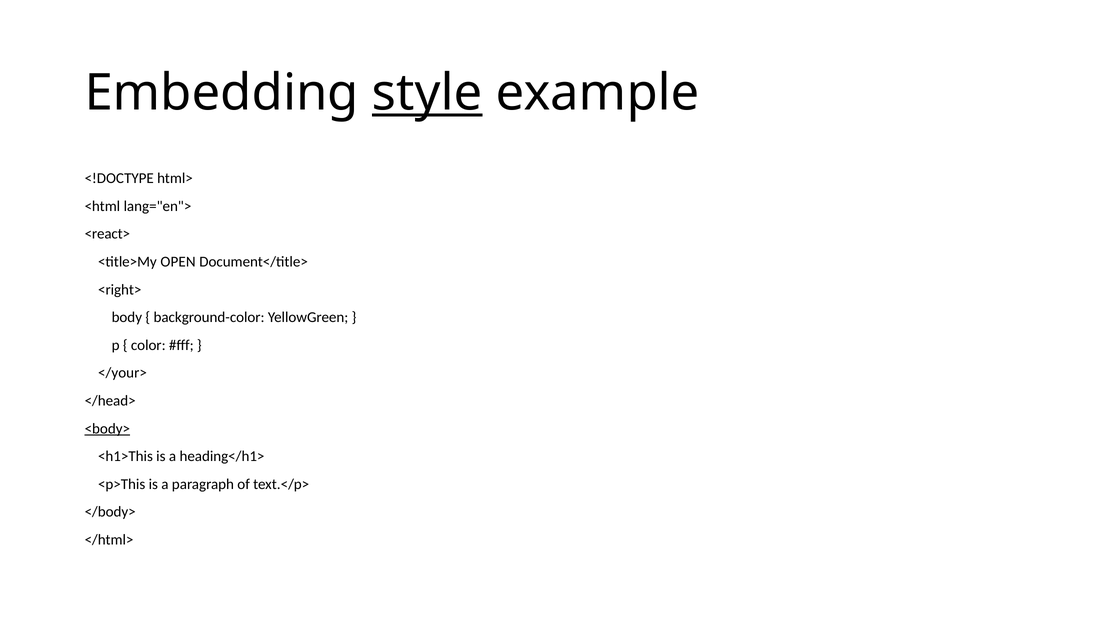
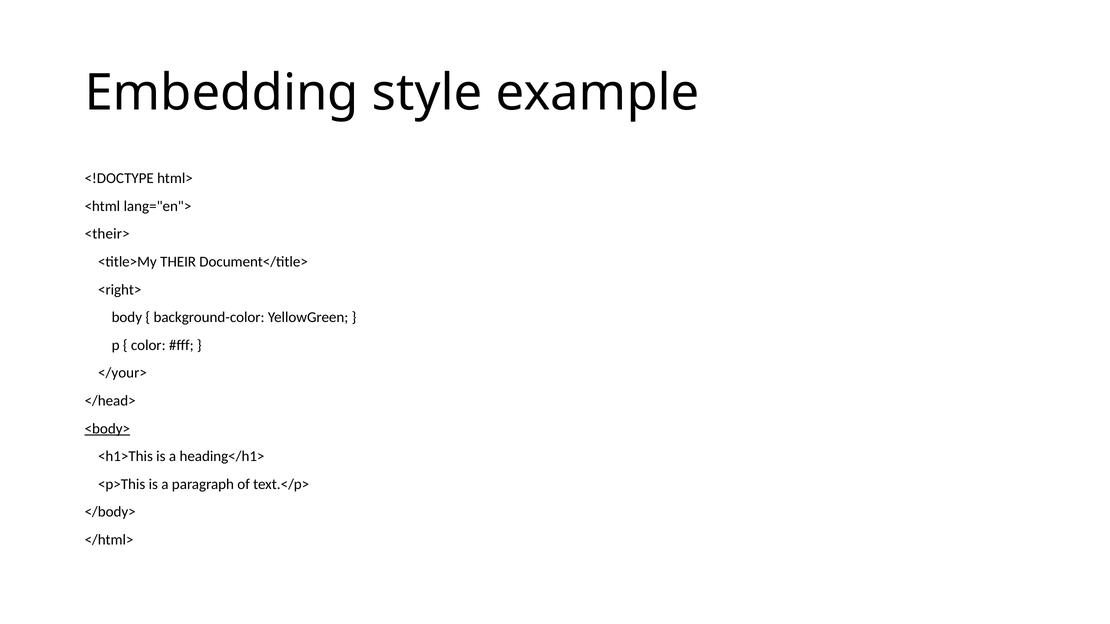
style underline: present -> none (427, 93)
<react>: <react> -> <their> (107, 234)
OPEN: OPEN -> THEIR (178, 262)
